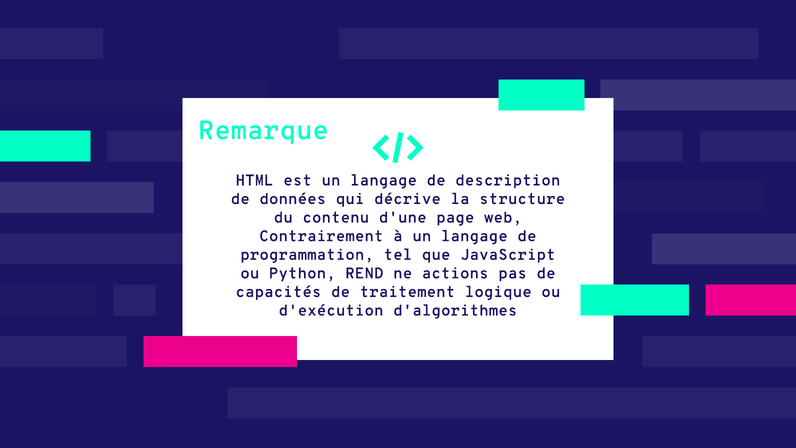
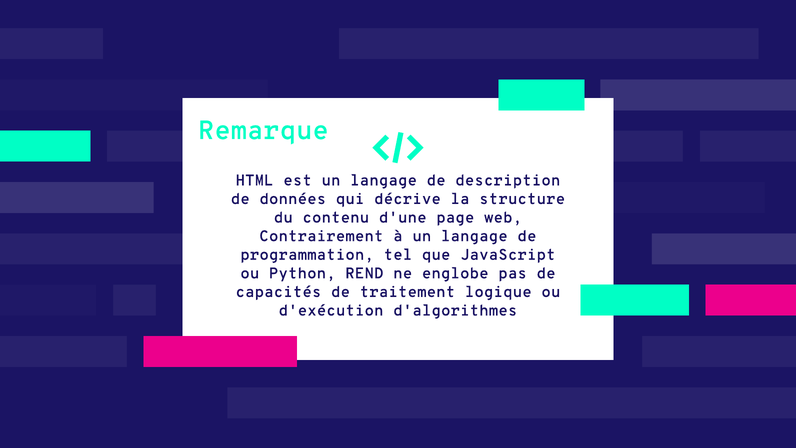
actions: actions -> englobe (455, 273)
